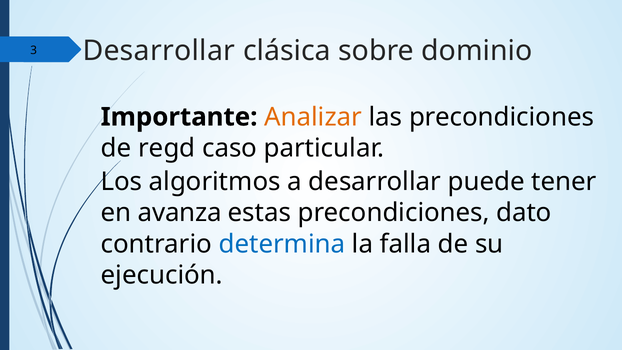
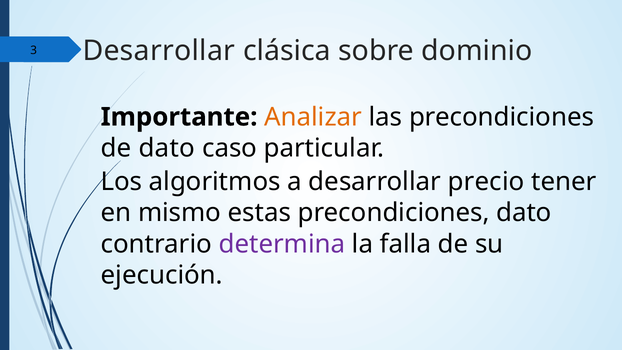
de regd: regd -> dato (167, 148)
puede: puede -> precio (486, 182)
avanza: avanza -> mismo (180, 213)
determina colour: blue -> purple (282, 244)
